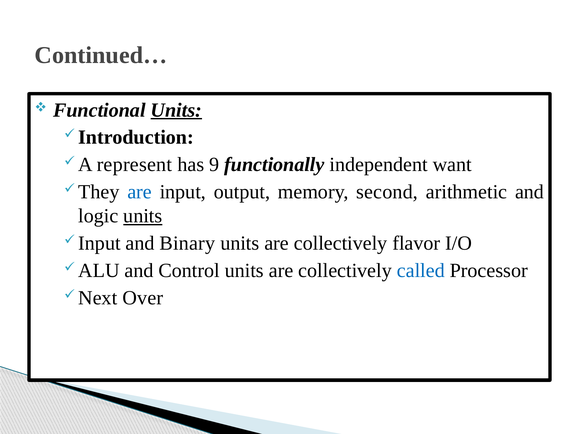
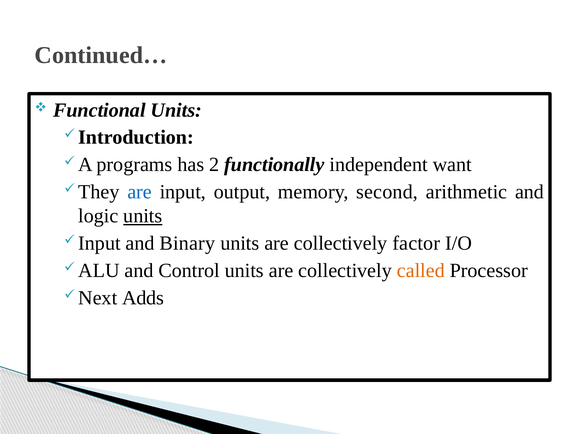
Units underline: present -> none (176, 110)
represent: represent -> programs (134, 165)
9: 9 -> 2 (214, 165)
flavor: flavor -> factor (416, 243)
called colour: blue -> orange (421, 271)
Over: Over -> Adds (143, 298)
